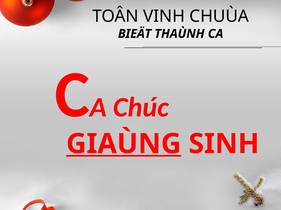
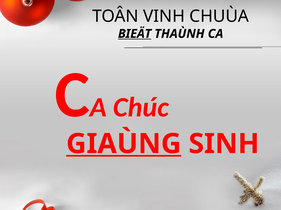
BIEÄT underline: none -> present (135, 34)
